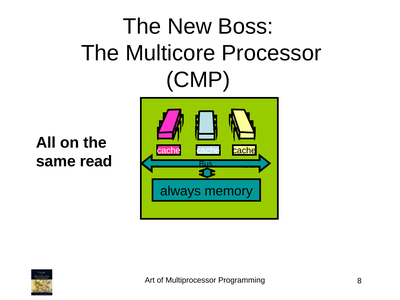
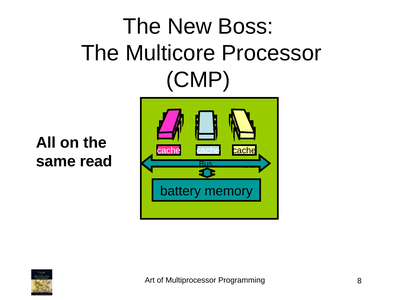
always: always -> battery (180, 191)
